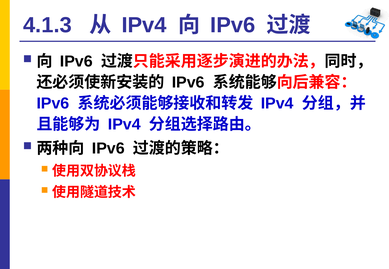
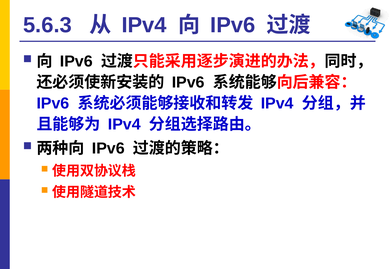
4.1.3: 4.1.3 -> 5.6.3 (47, 25)
